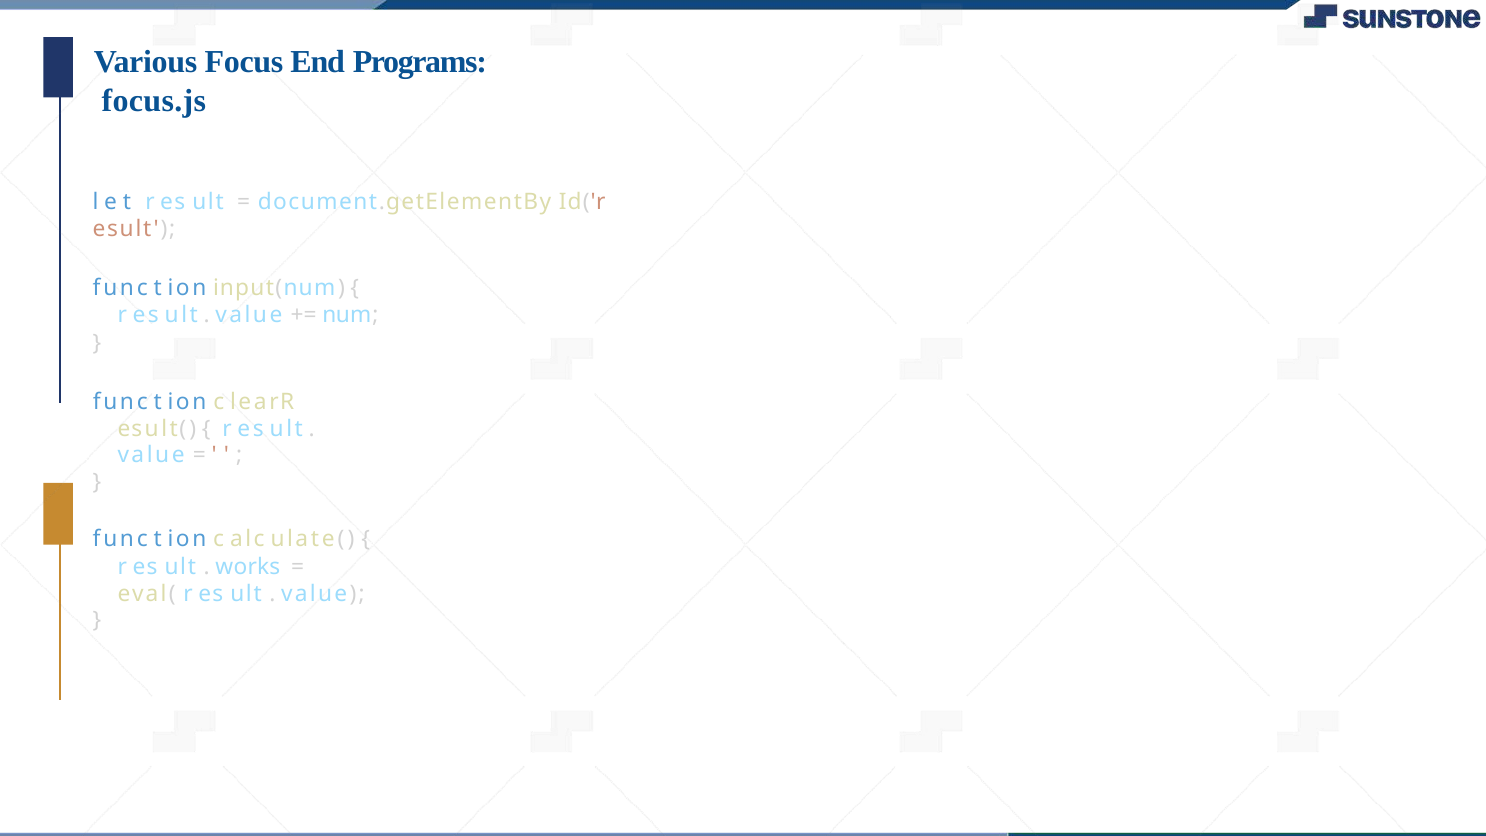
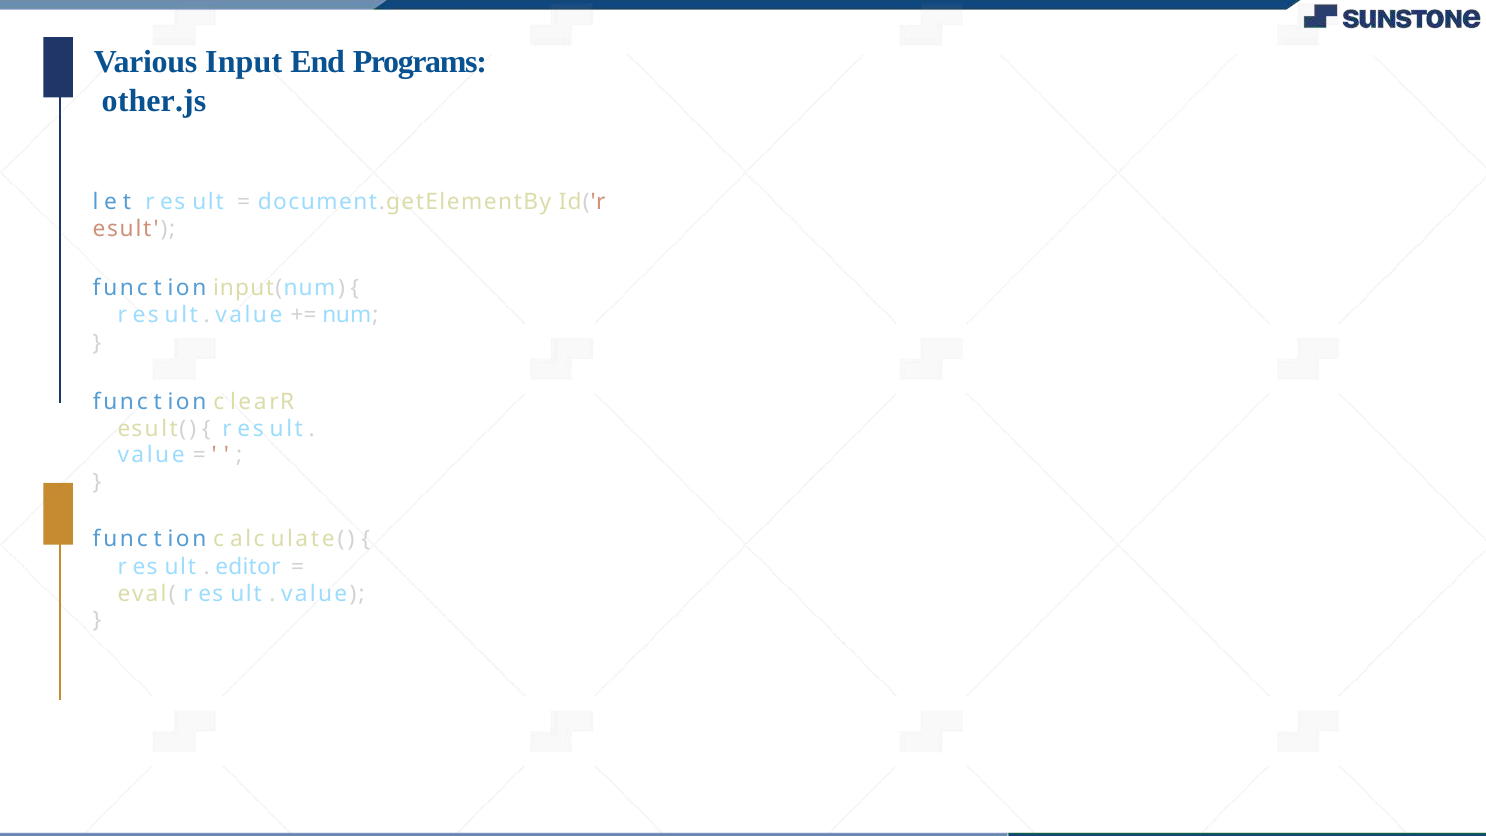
Focus: Focus -> Input (244, 62)
focus.js: focus.js -> other.js (154, 100)
works: works -> editor (248, 567)
